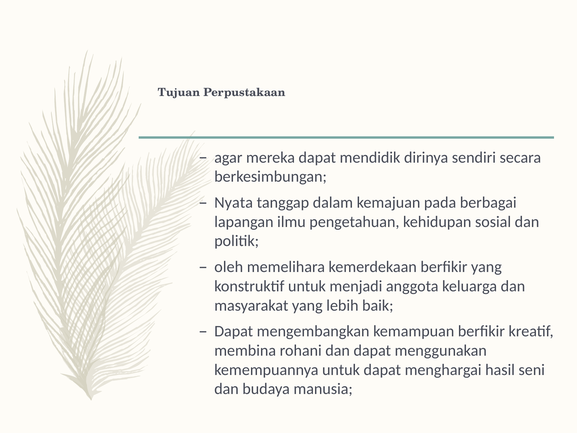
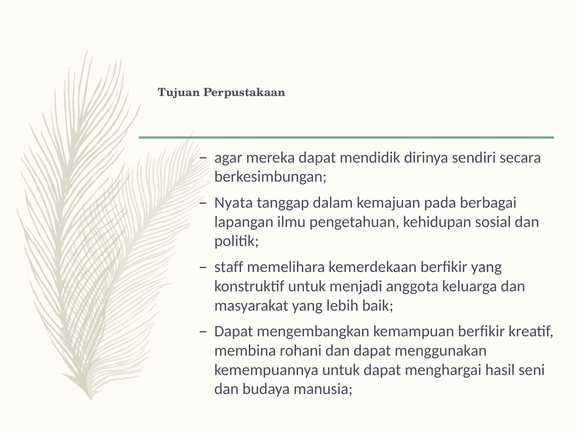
oleh: oleh -> staff (229, 267)
